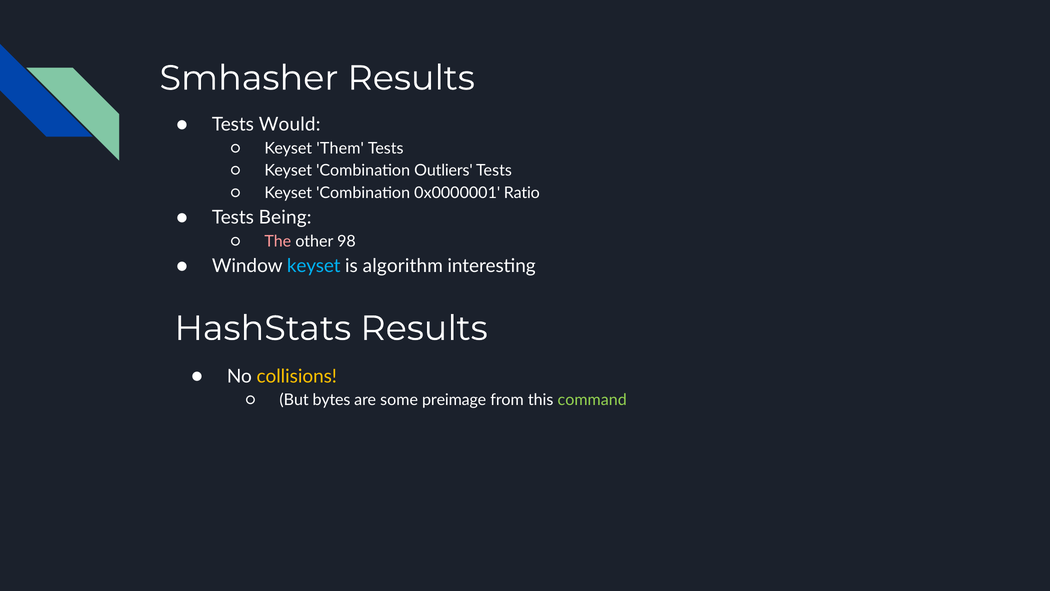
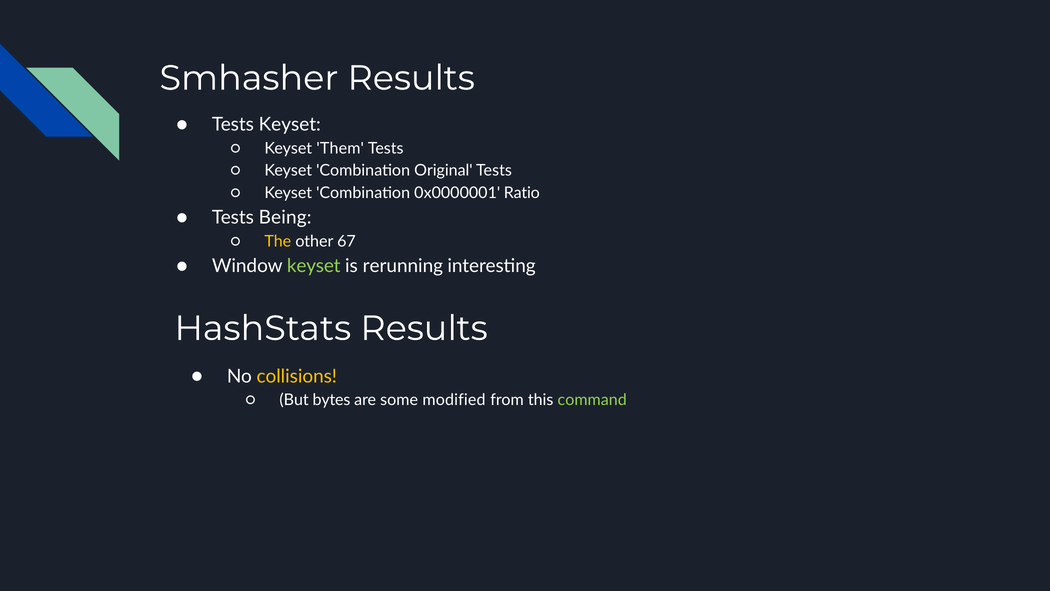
Tests Would: Would -> Keyset (290, 124)
Outliers: Outliers -> Original (443, 170)
The colour: pink -> yellow (278, 241)
98: 98 -> 67 (346, 241)
keyset colour: light blue -> light green (314, 266)
algorithm: algorithm -> rerunning (403, 266)
preimage: preimage -> modified (454, 400)
